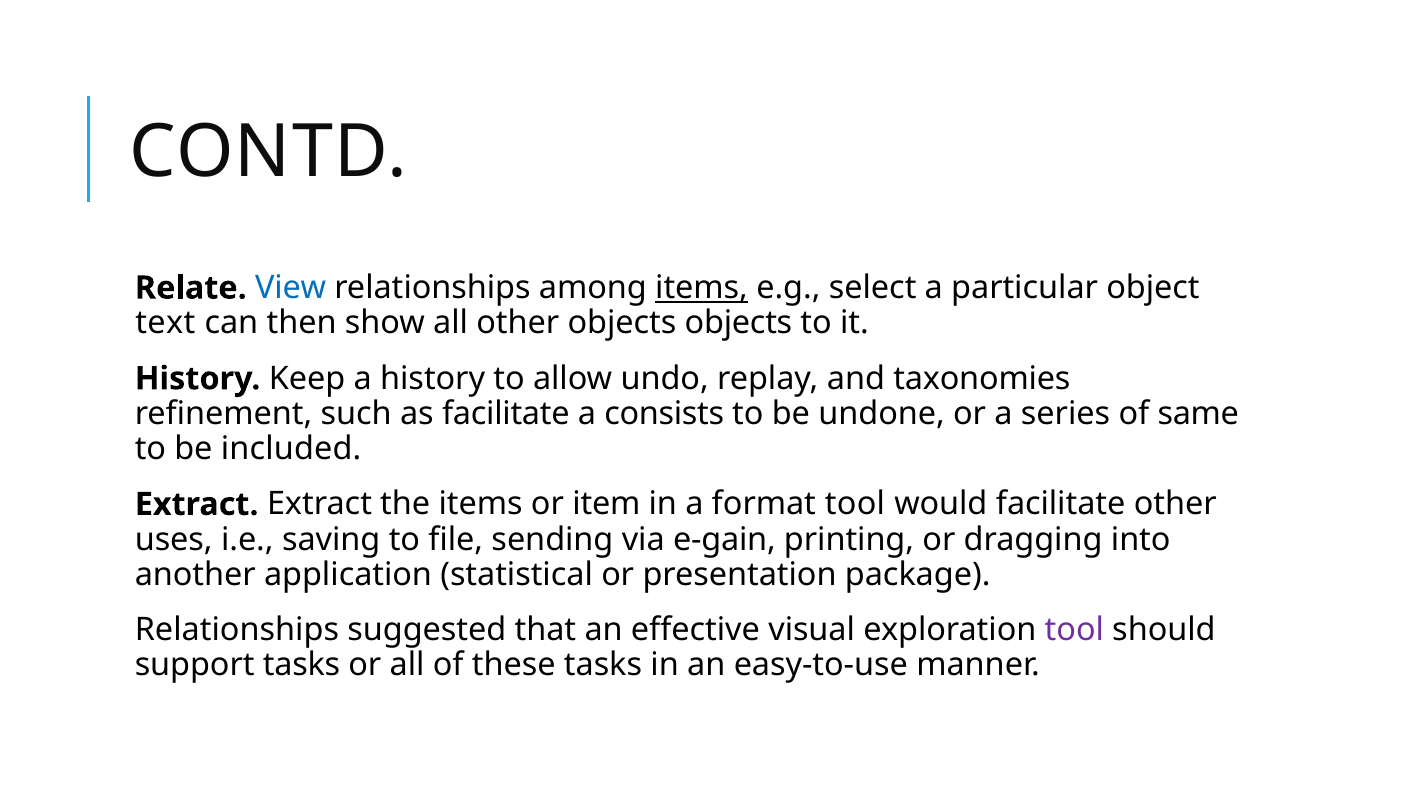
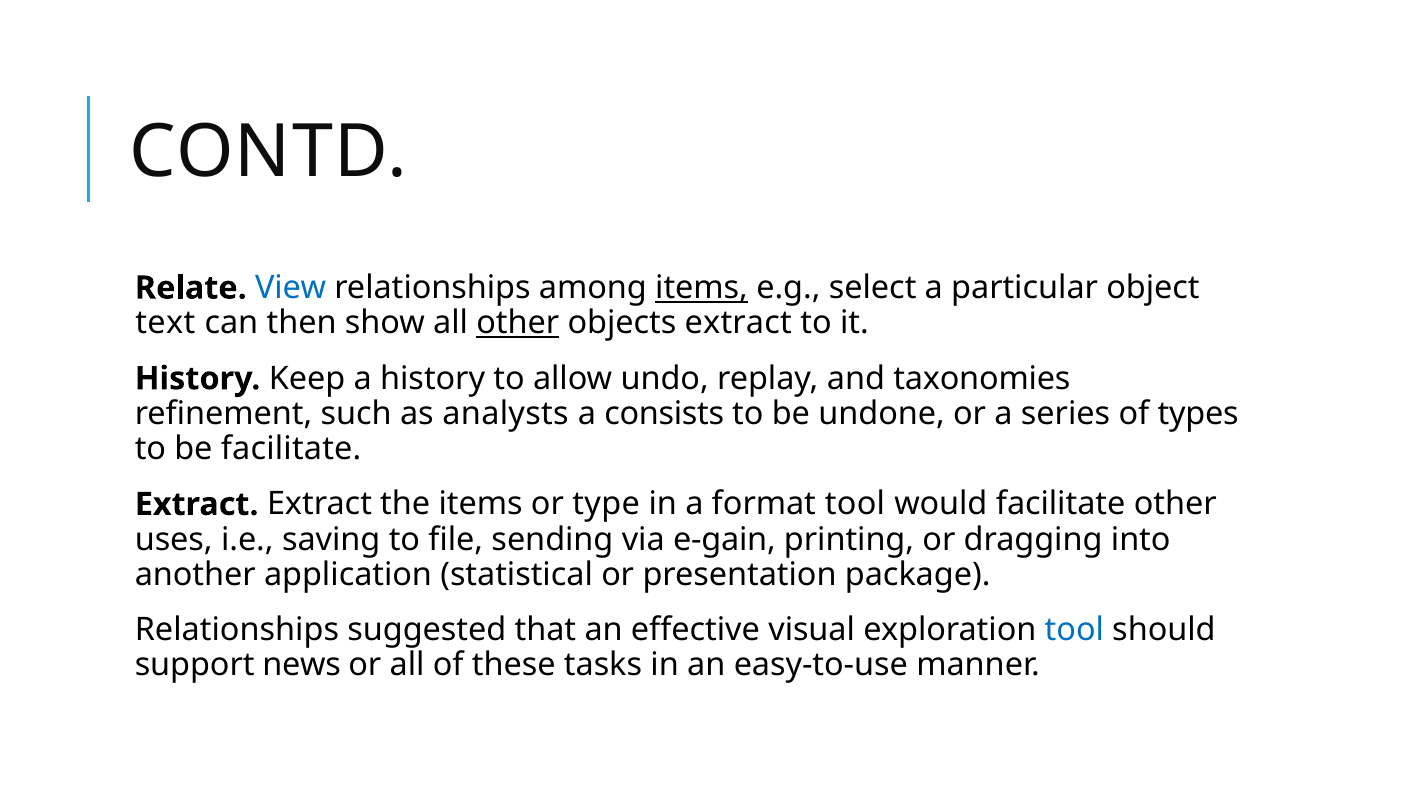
other underline: none -> present (518, 323)
objects objects: objects -> extract (738, 323)
as facilitate: facilitate -> analysts (506, 414)
same: same -> types (1198, 414)
be included: included -> facilitate (291, 449)
item: item -> type (606, 504)
tool colour: purple -> blue (1074, 630)
support tasks: tasks -> news (302, 665)
